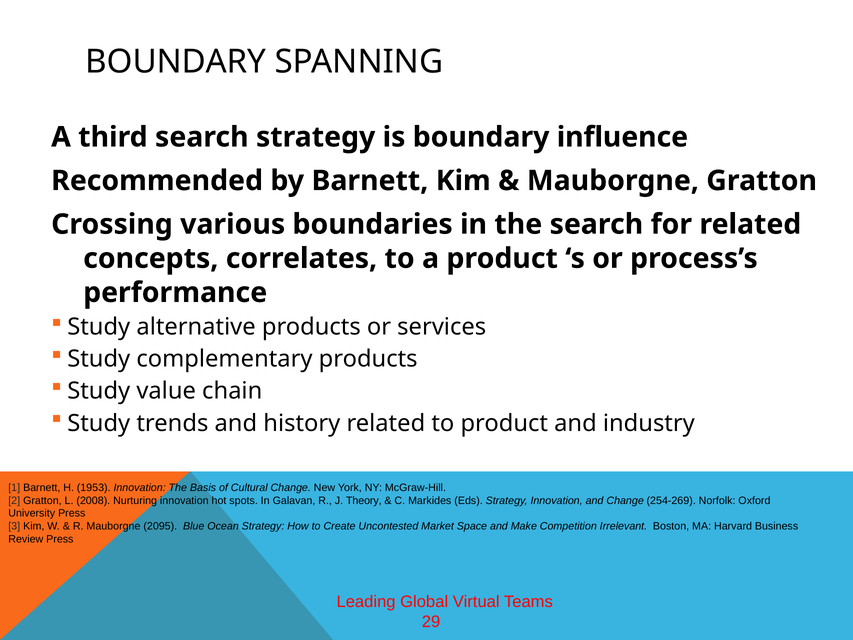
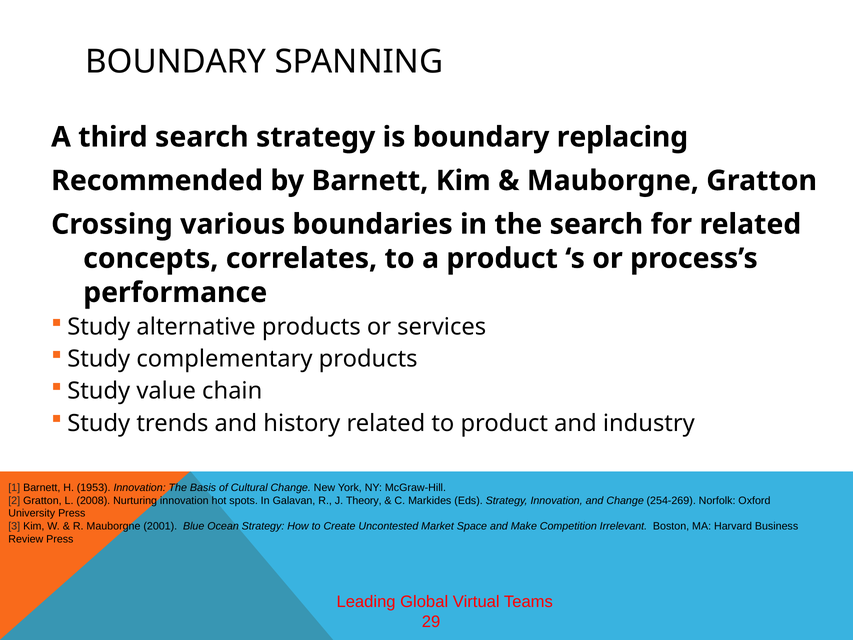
influence: influence -> replacing (622, 137)
2095: 2095 -> 2001 (160, 526)
